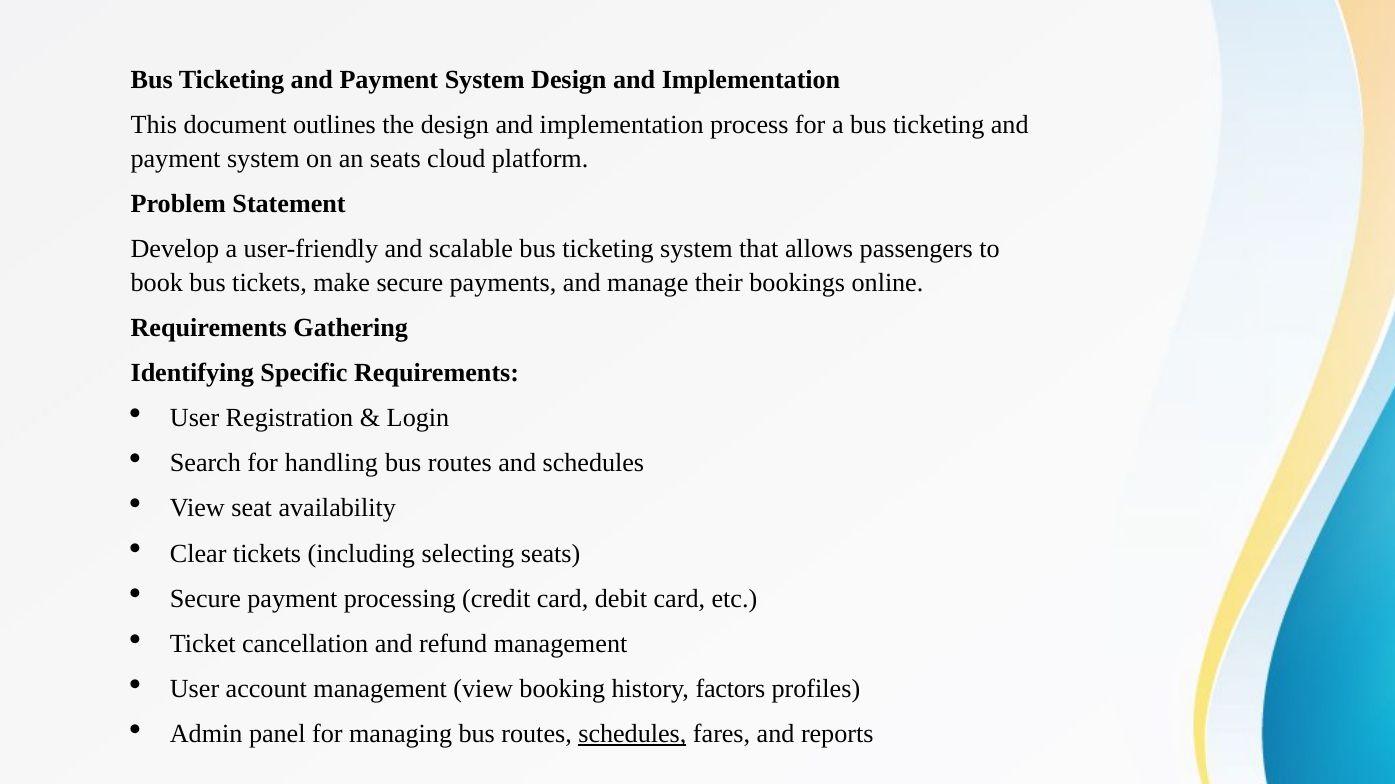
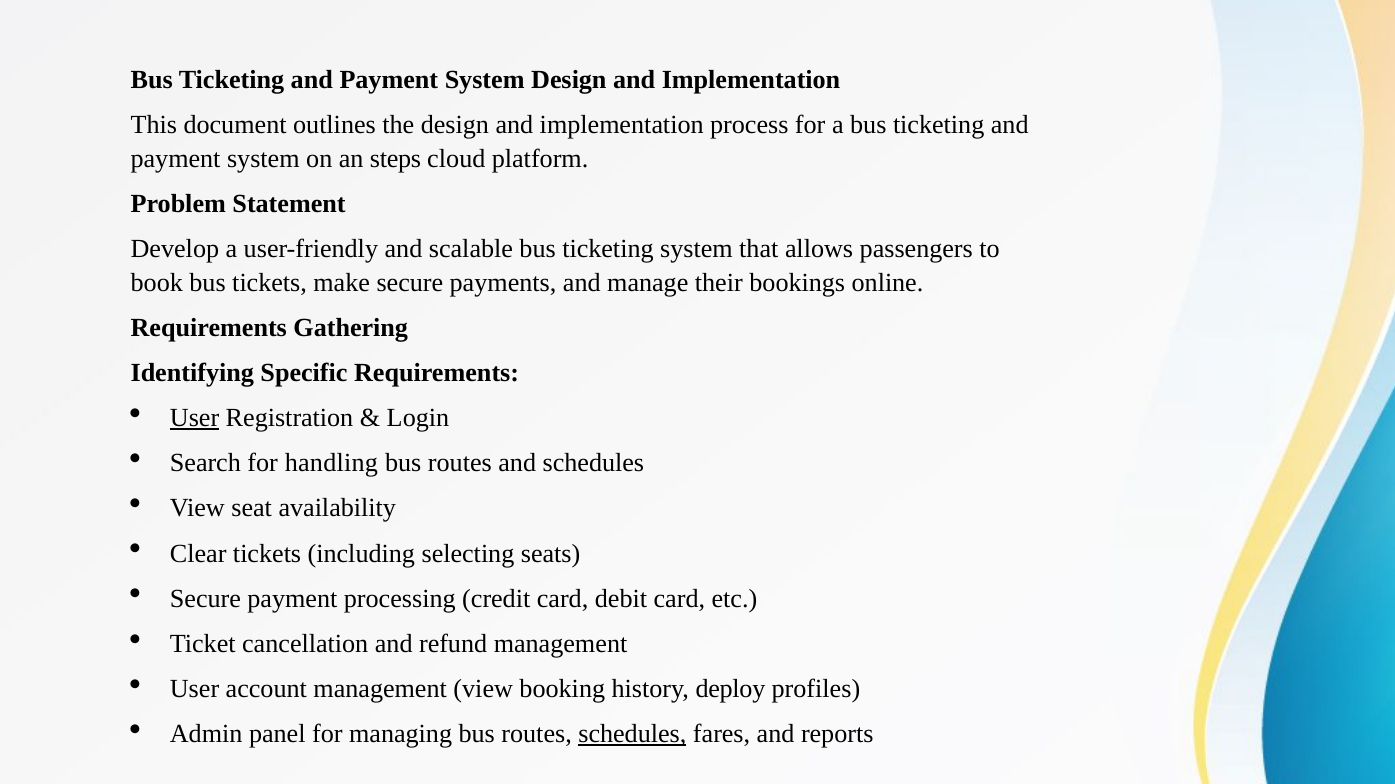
an seats: seats -> steps (396, 159)
User underline: none -> present (195, 418)
factors: factors -> deploy (730, 689)
